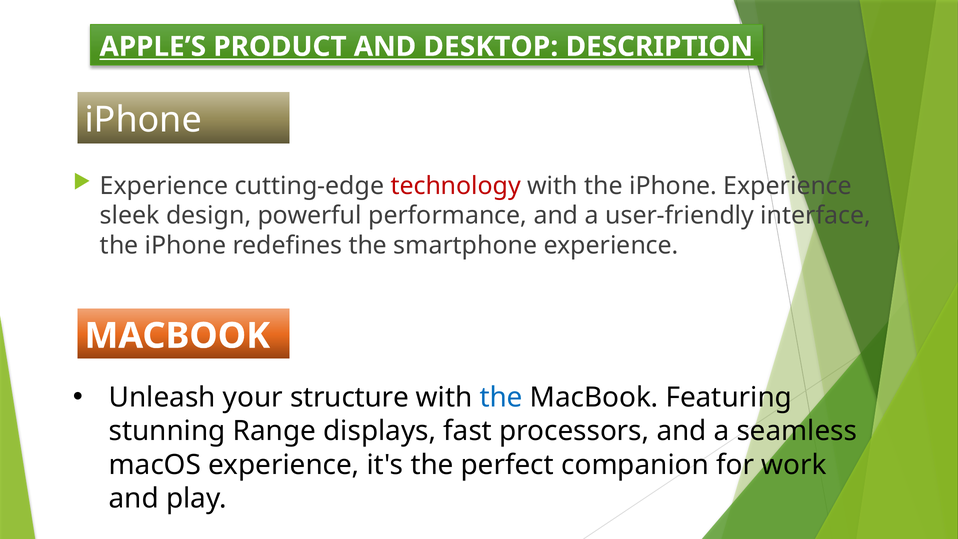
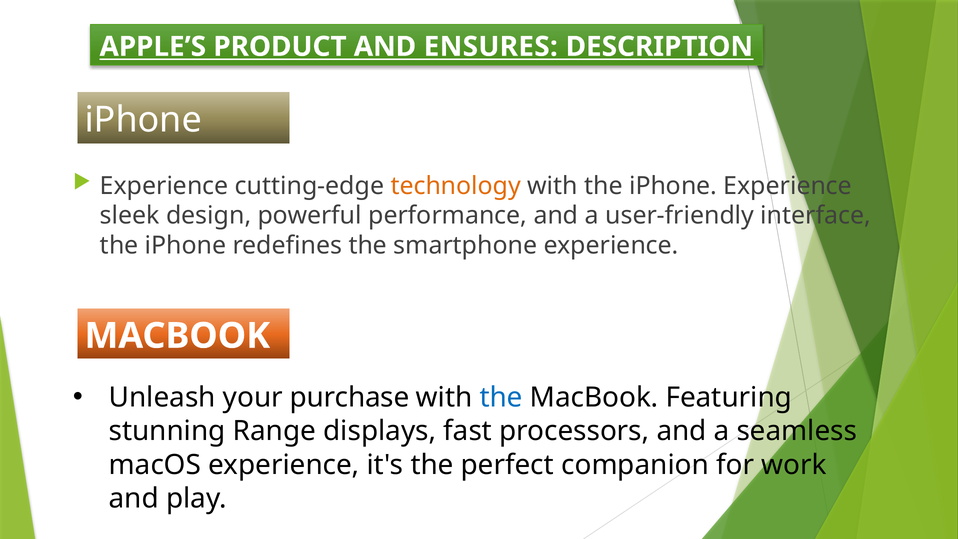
DESKTOP: DESKTOP -> ENSURES (491, 47)
technology colour: red -> orange (456, 186)
structure: structure -> purchase (349, 398)
